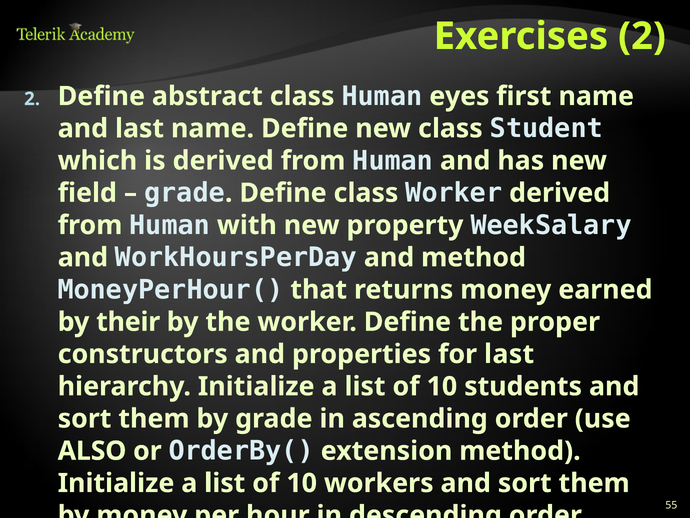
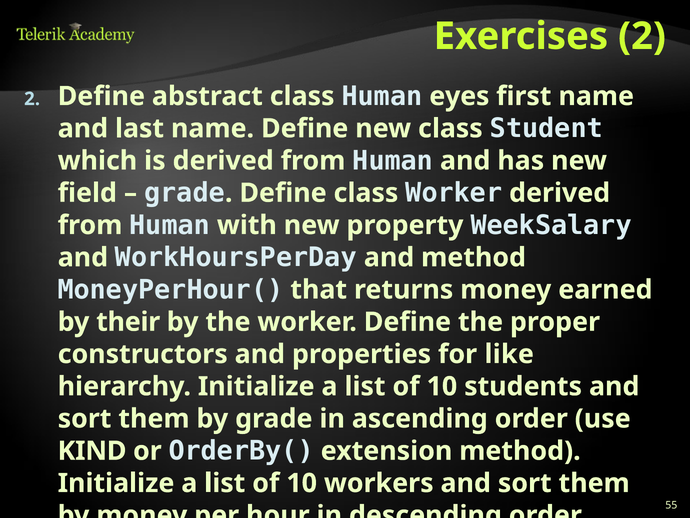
for last: last -> like (509, 354)
ALSO: ALSO -> KIND (92, 451)
